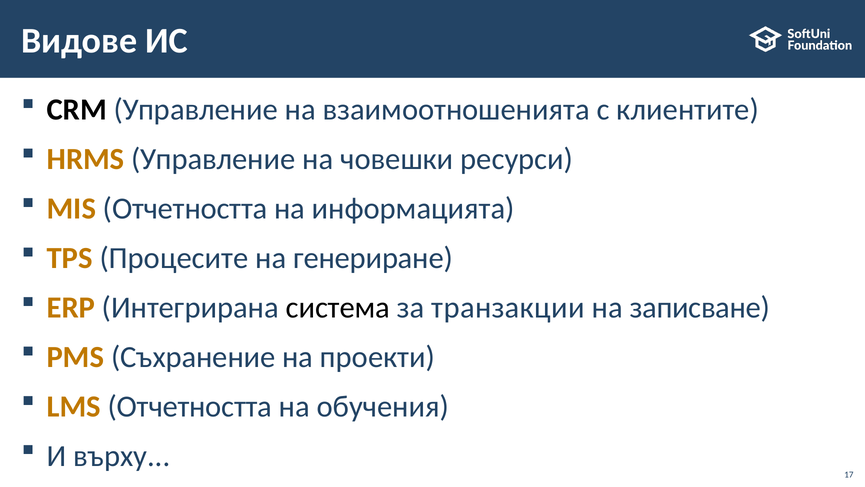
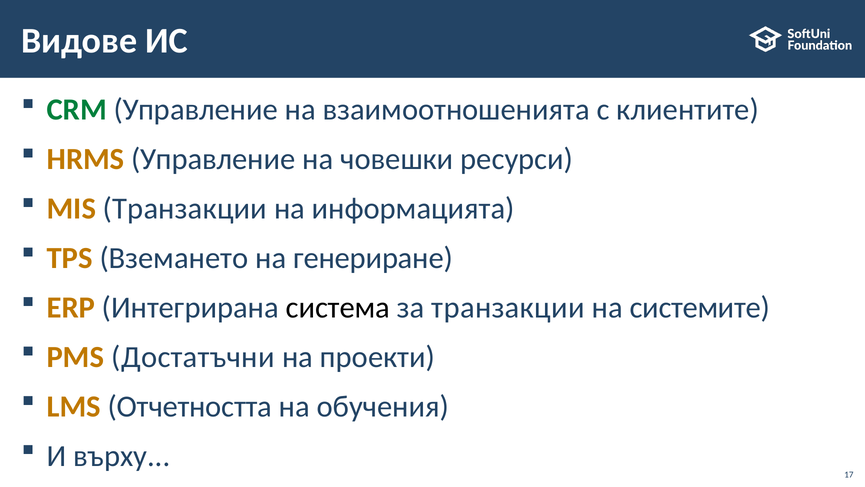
CRM colour: black -> green (77, 110)
MIS Отчетността: Отчетността -> Транзакции (185, 209)
Процесите: Процесите -> Вземането (174, 258)
записване: записване -> системите (700, 307)
Съхранение: Съхранение -> Достатъчни (193, 357)
